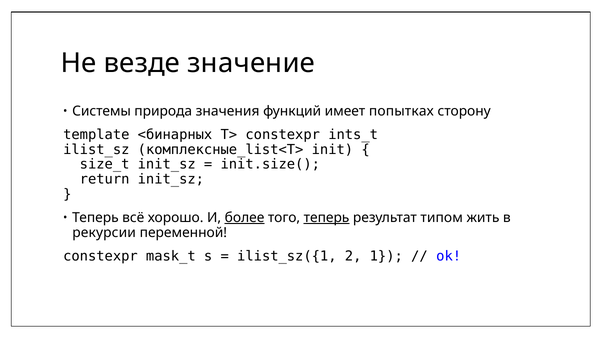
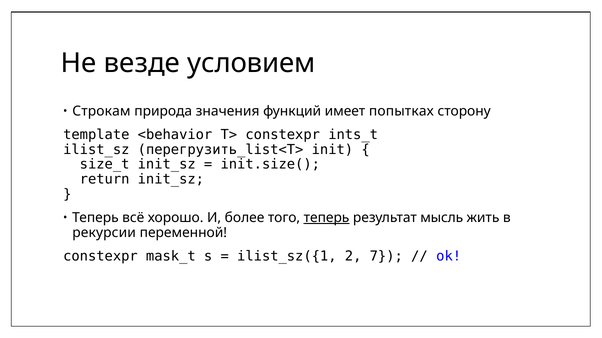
значение: значение -> условием (251, 63)
Системы: Системы -> Строкам (101, 111)
<бинарных: <бинарных -> <behavior (175, 135)
комплексные_list<T>: комплексные_list<T> -> перегрузить_list<T> (221, 150)
более underline: present -> none (245, 218)
типом: типом -> мысль (442, 218)
1: 1 -> 7 (386, 257)
